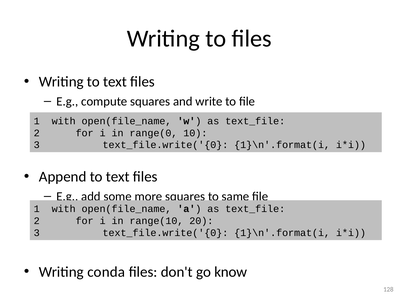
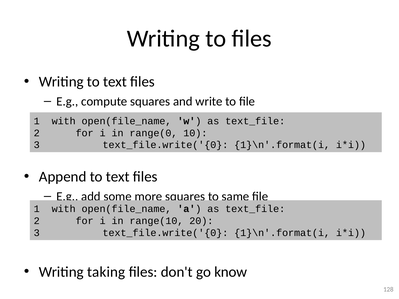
conda: conda -> taking (106, 272)
